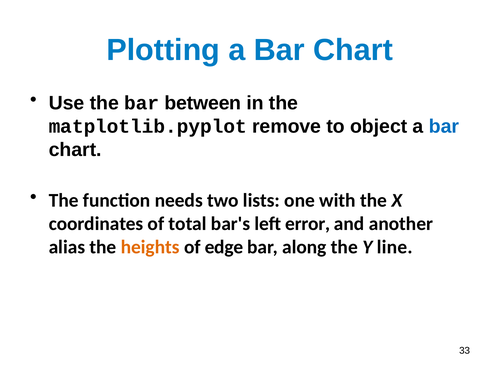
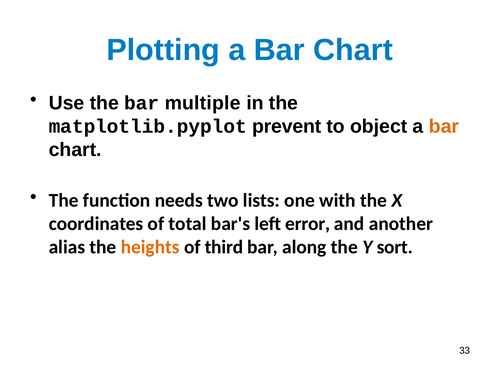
between: between -> multiple (203, 103)
remove: remove -> prevent (287, 126)
bar colour: blue -> orange (444, 126)
edge: edge -> third (224, 247)
line: line -> sort (395, 247)
